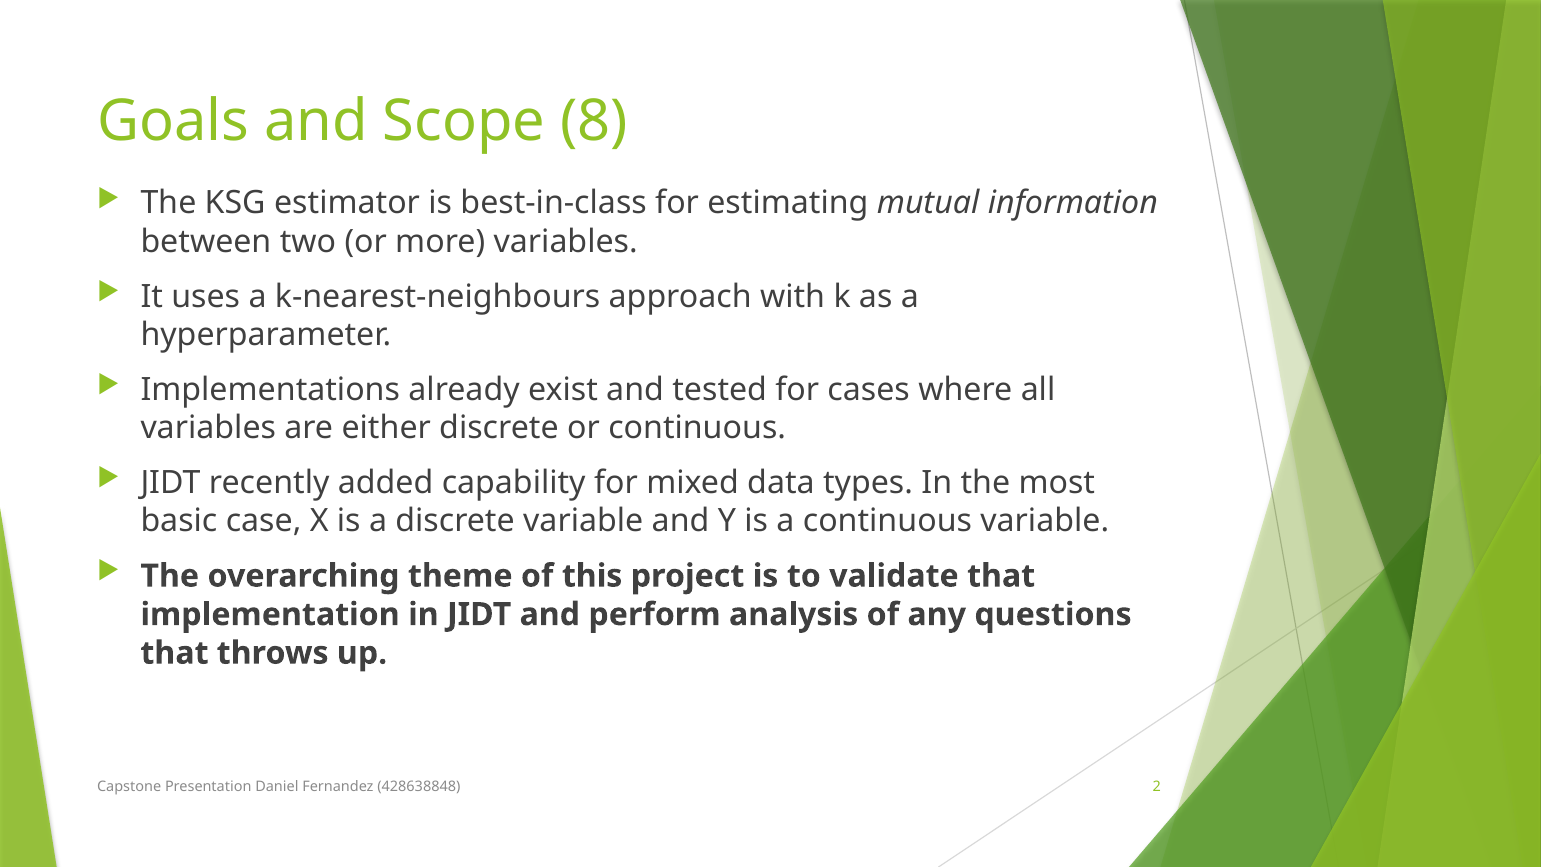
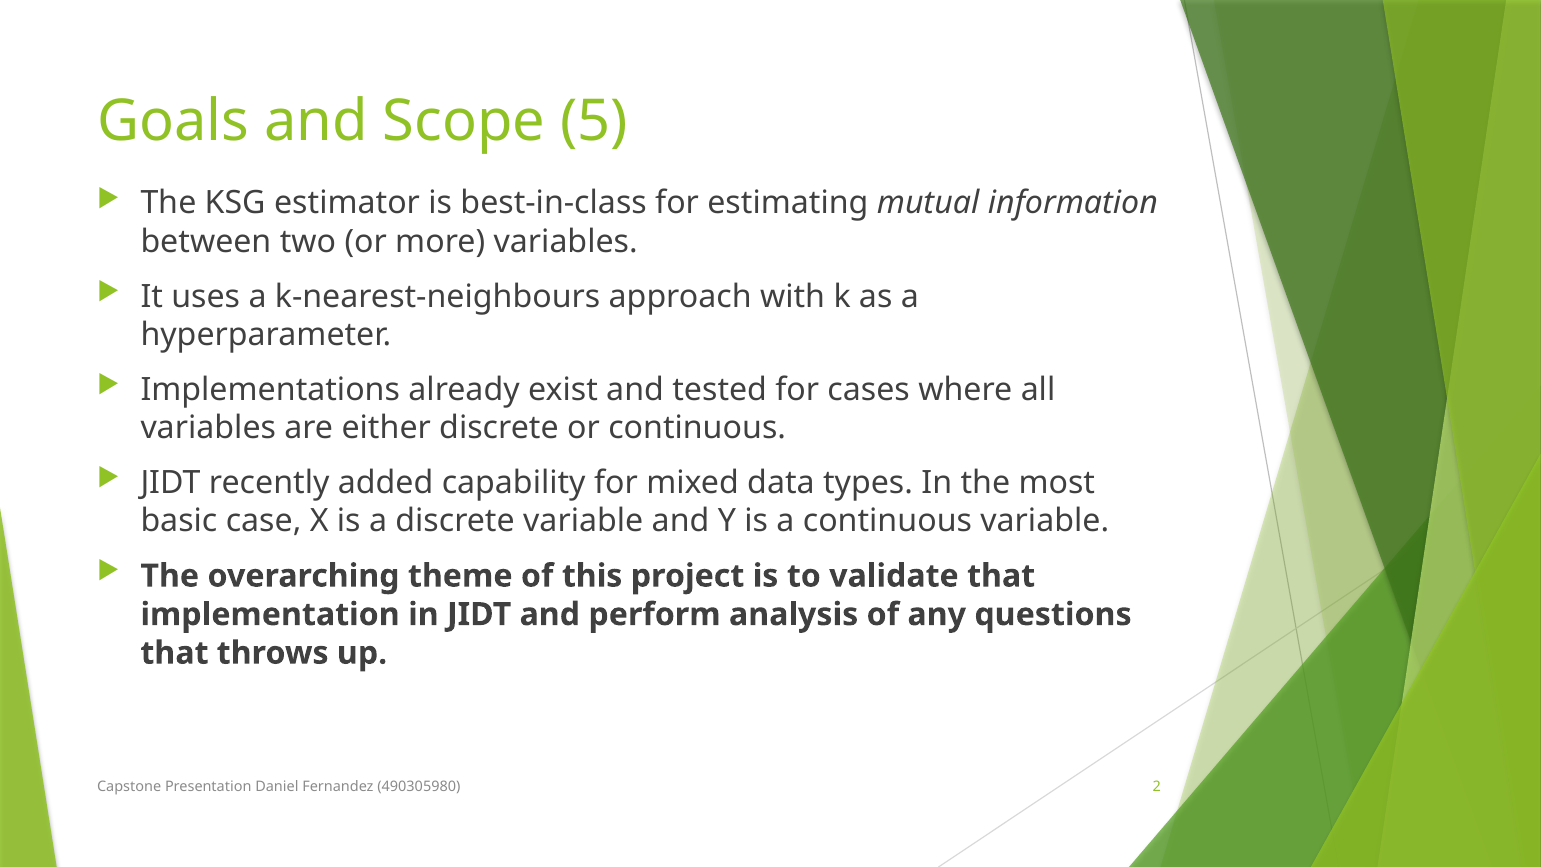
8: 8 -> 5 (594, 122)
428638848: 428638848 -> 490305980 (419, 786)
